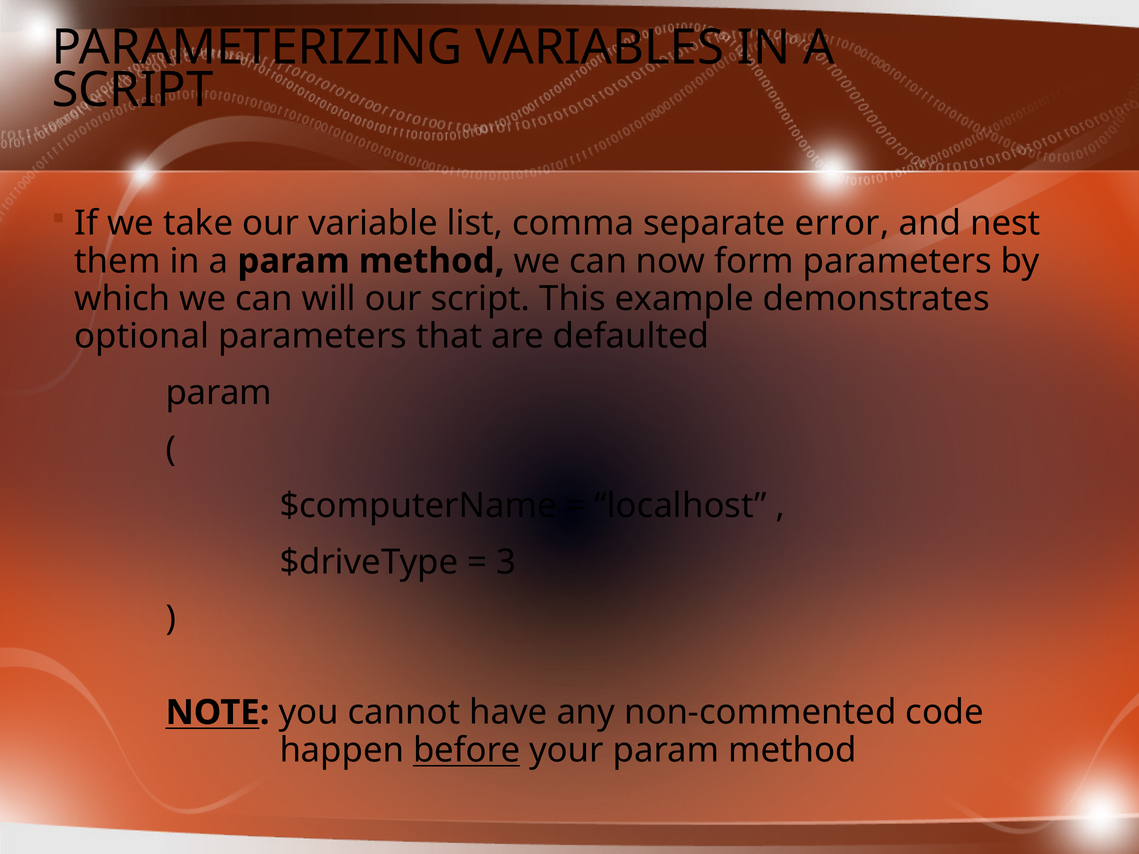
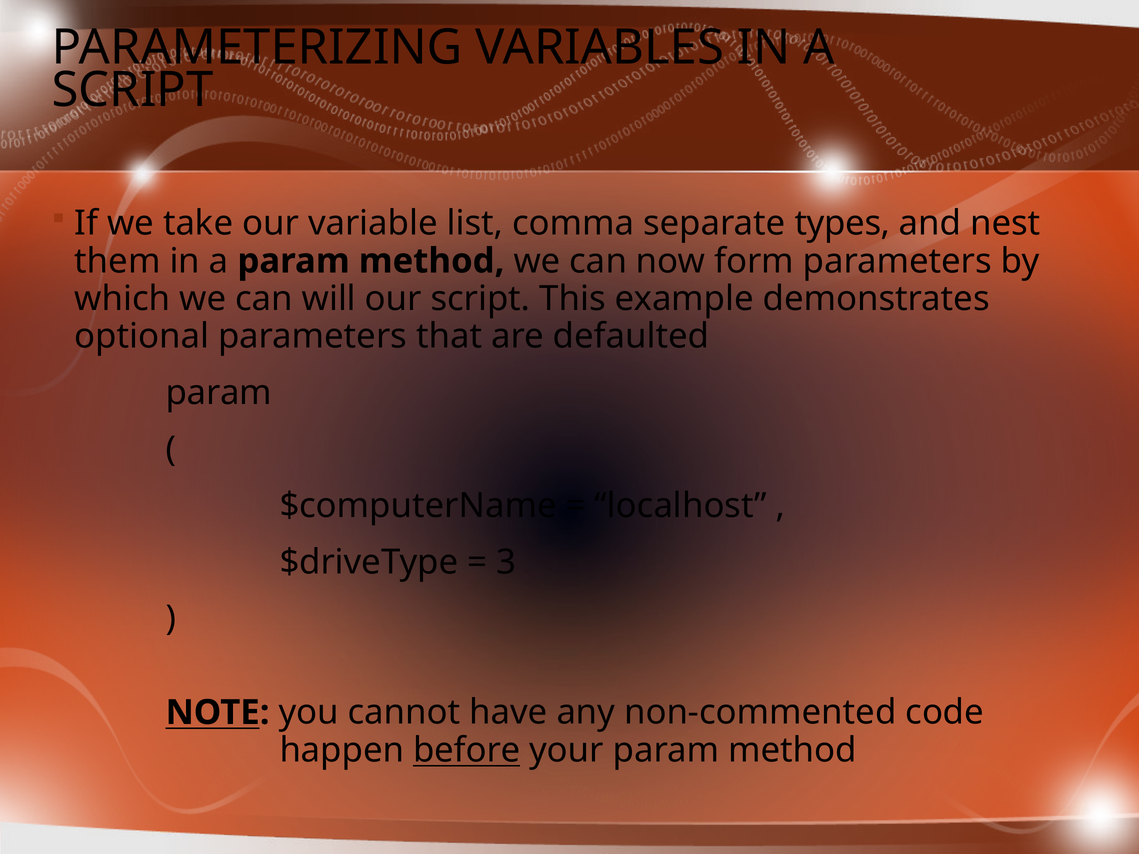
error: error -> types (842, 224)
